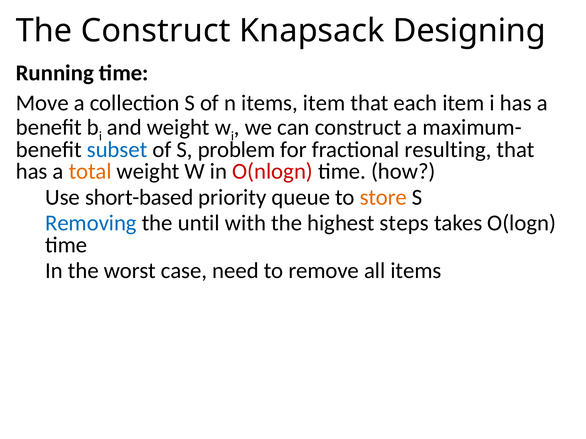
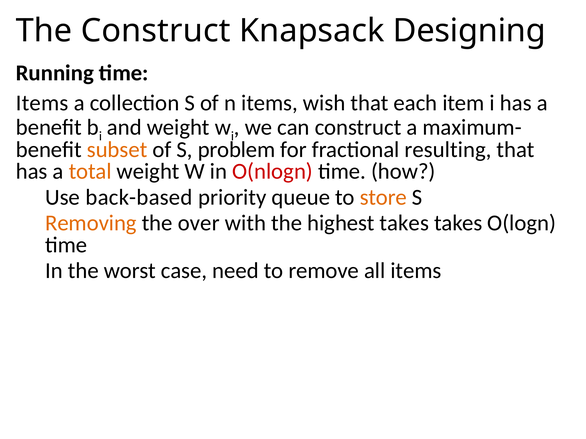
Move: Move -> Items (42, 103)
items item: item -> wish (324, 103)
subset colour: blue -> orange (117, 150)
short-based: short-based -> back-based (139, 197)
Removing colour: blue -> orange (91, 223)
until: until -> over (199, 223)
highest steps: steps -> takes (404, 223)
